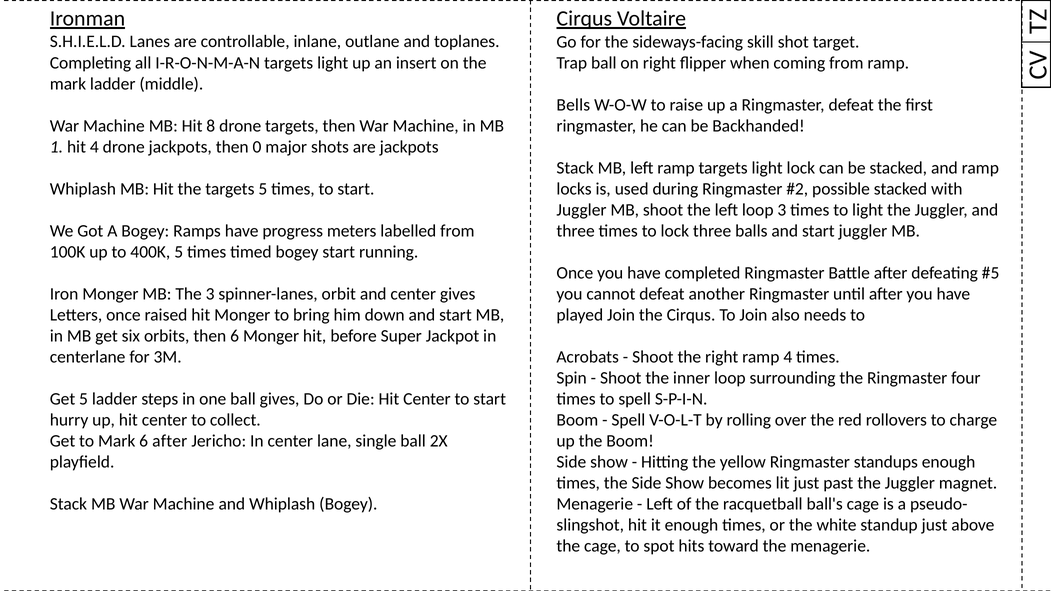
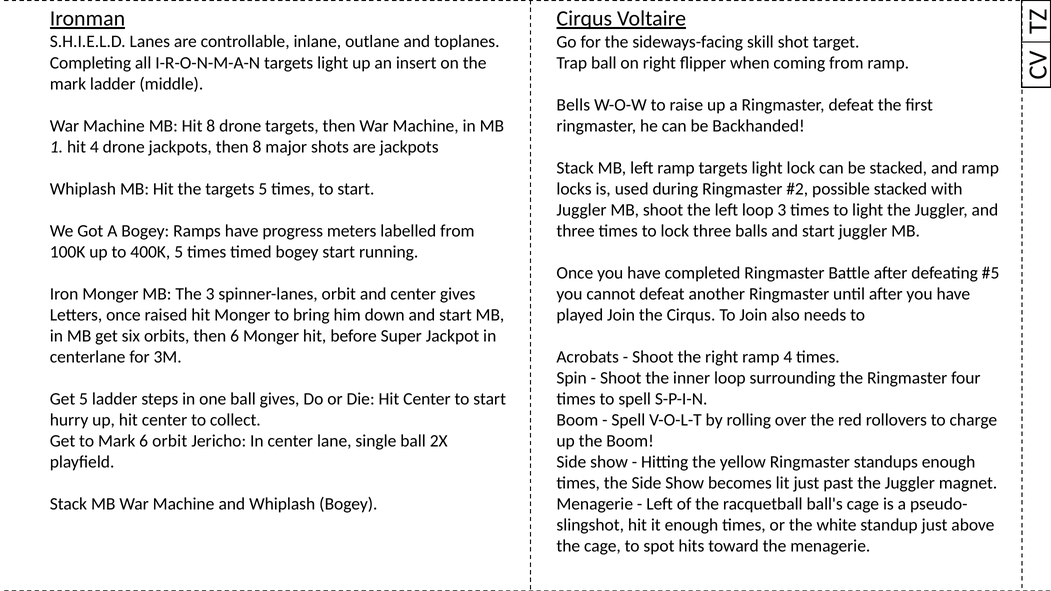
then 0: 0 -> 8 (257, 147)
6 after: after -> orbit (170, 441)
